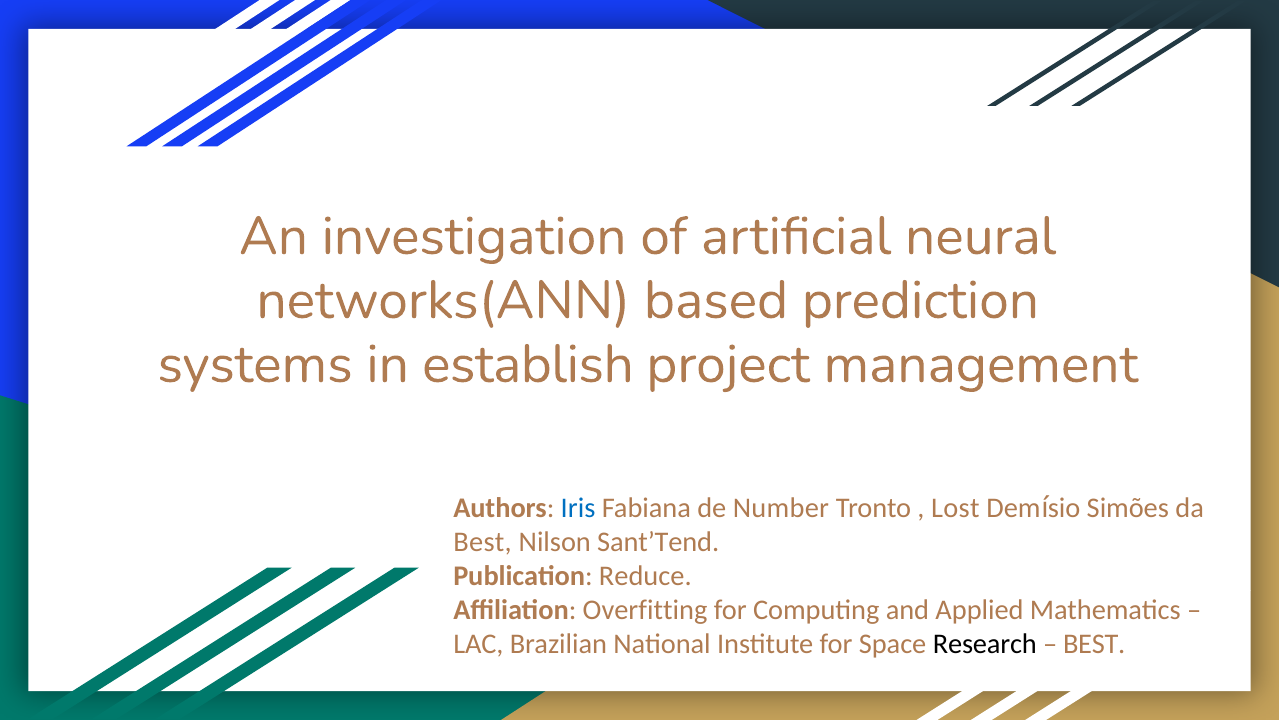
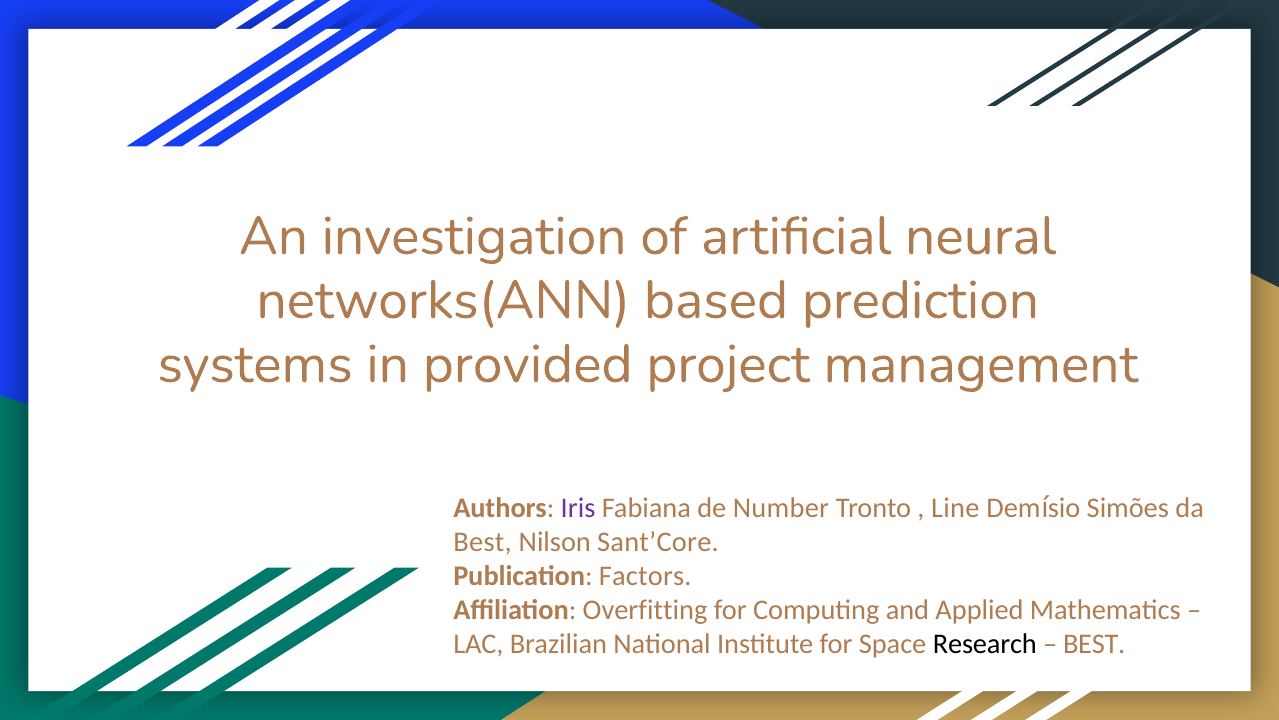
establish: establish -> provided (528, 364)
Iris colour: blue -> purple (578, 507)
Lost: Lost -> Line (955, 507)
Sant’Tend: Sant’Tend -> Sant’Core (658, 541)
Reduce: Reduce -> Factors (645, 575)
